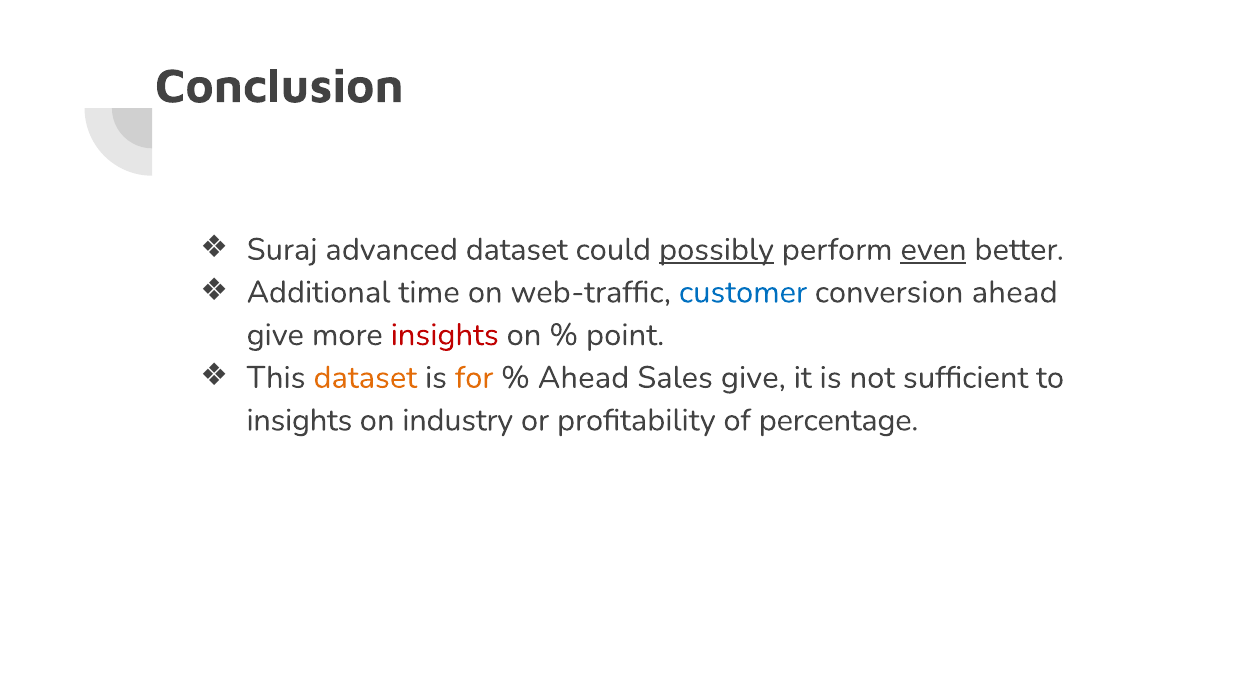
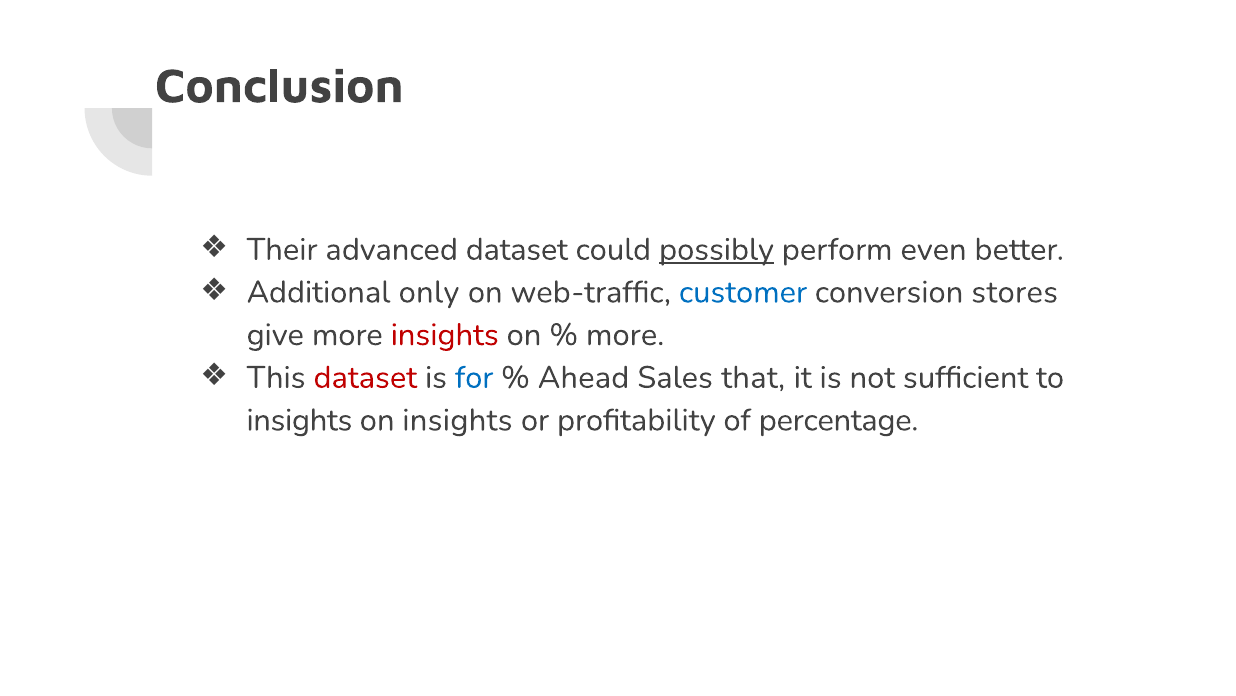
Suraj: Suraj -> Their (282, 249)
even underline: present -> none (934, 249)
time: time -> only (429, 292)
conversion ahead: ahead -> stores (1015, 292)
point: point -> more (625, 335)
dataset colour: orange -> red (365, 377)
for colour: orange -> blue (474, 377)
Sales give: give -> that (753, 377)
on industry: industry -> insights (457, 420)
